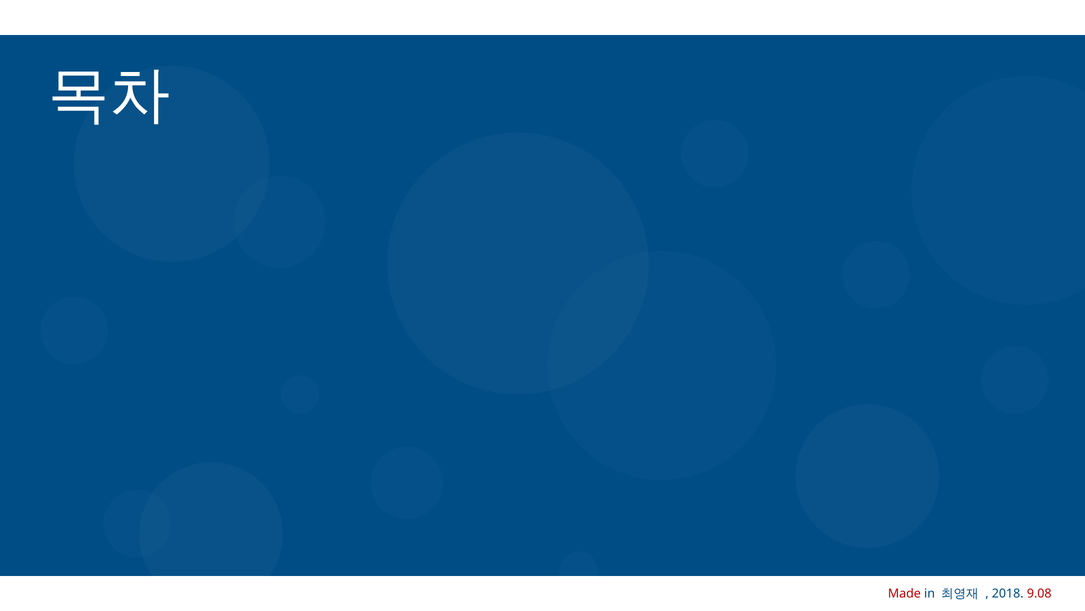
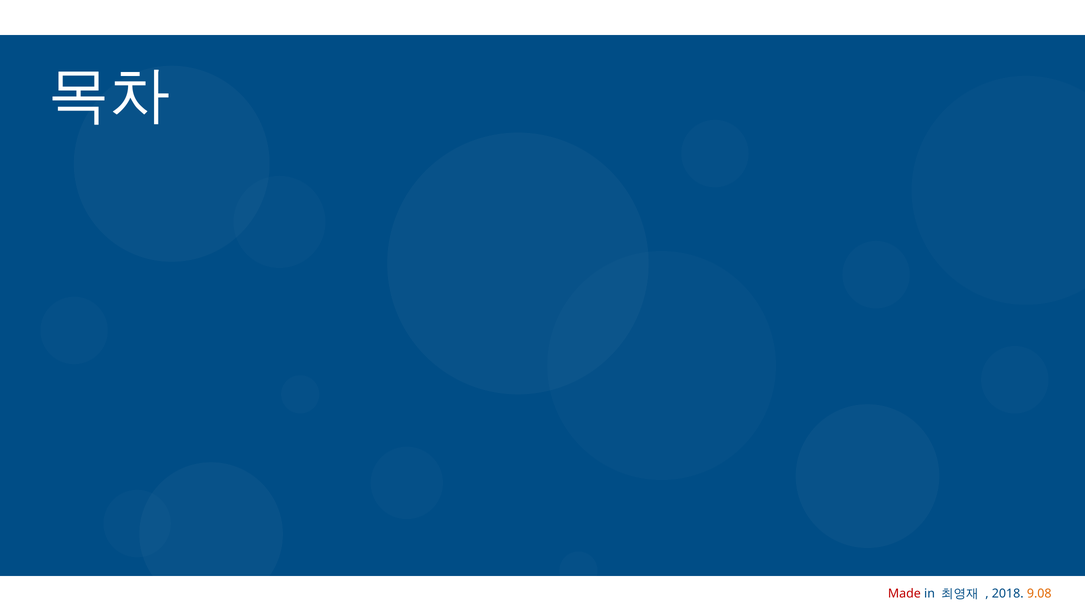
9.08 colour: red -> orange (1039, 593)
